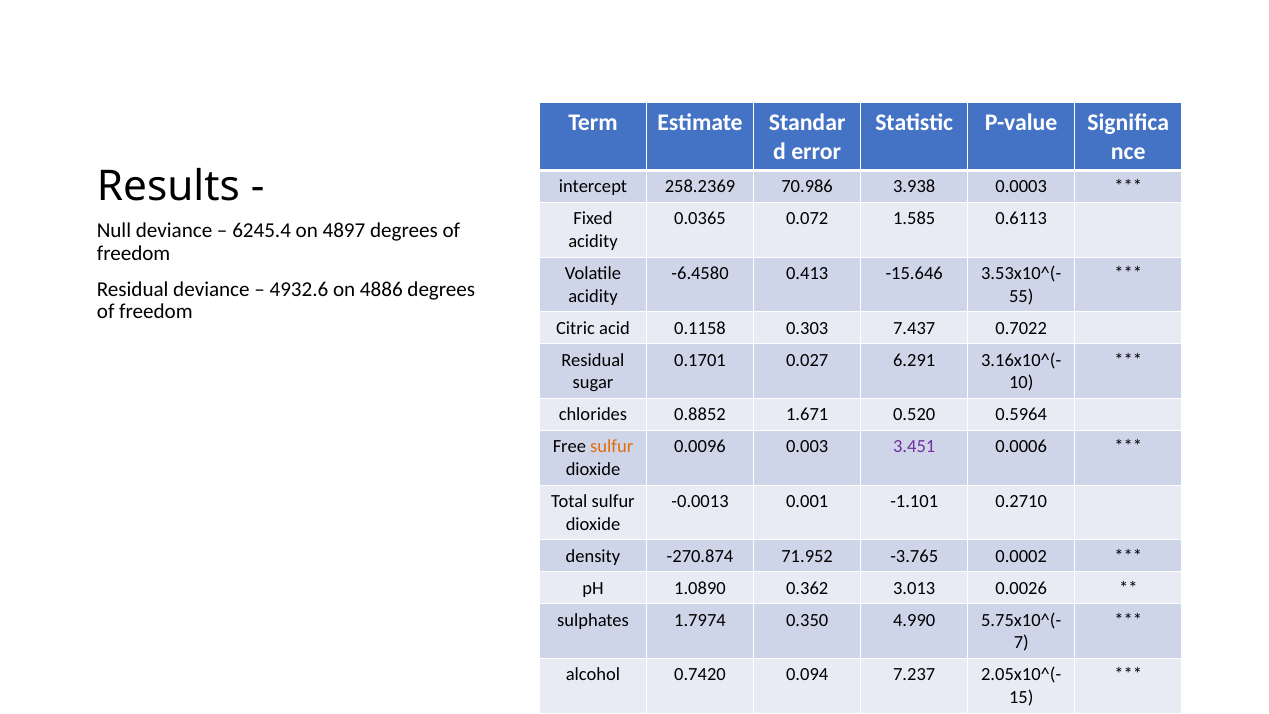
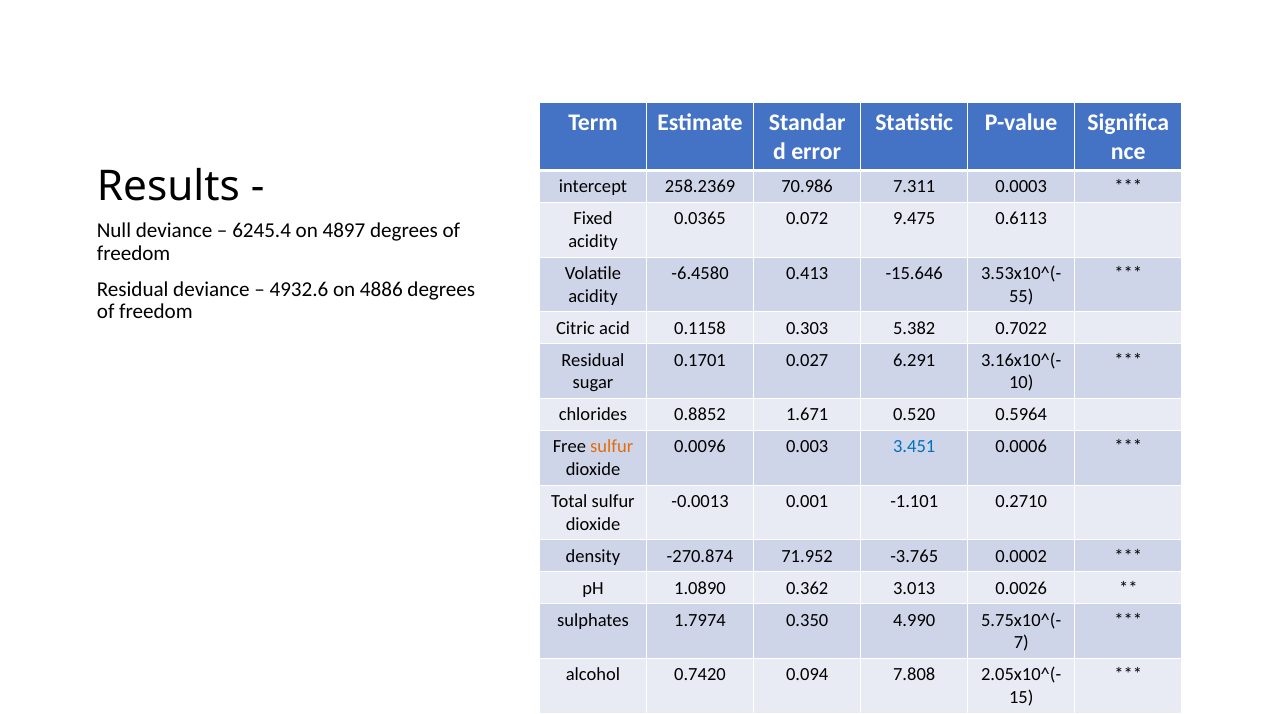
3.938: 3.938 -> 7.311 (914, 187)
1.585: 1.585 -> 9.475 (914, 219)
7.437: 7.437 -> 5.382 (914, 328)
3.451 colour: purple -> blue (914, 447)
7.237: 7.237 -> 7.808 (914, 675)
